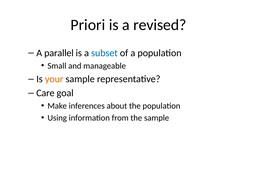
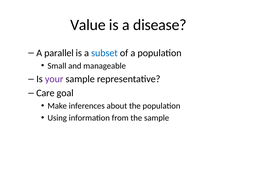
Priori: Priori -> Value (88, 25)
revised: revised -> disease (160, 25)
your colour: orange -> purple (54, 79)
